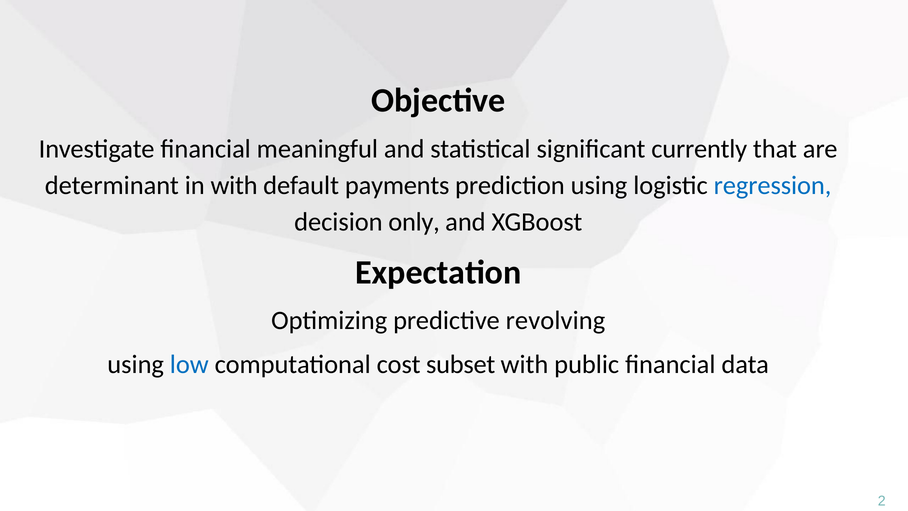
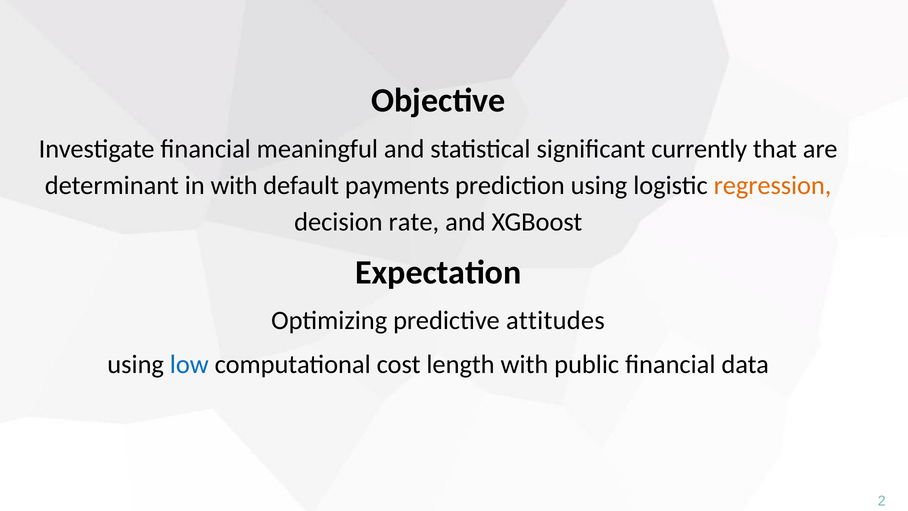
regression colour: blue -> orange (773, 185)
only: only -> rate (414, 222)
revolving: revolving -> attitudes (555, 320)
subset: subset -> length (461, 365)
